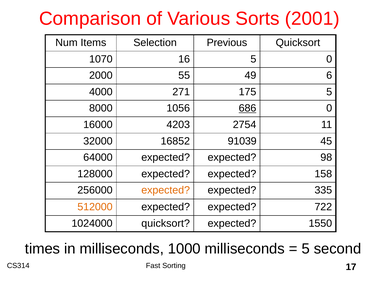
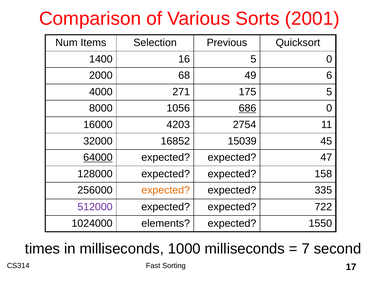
1070: 1070 -> 1400 (101, 59)
55: 55 -> 68 (184, 76)
91039: 91039 -> 15039 (242, 141)
64000 underline: none -> present (98, 158)
98: 98 -> 47 (326, 158)
512000 colour: orange -> purple (95, 207)
1024000 quicksort: quicksort -> elements (166, 224)
5: 5 -> 7 (306, 249)
